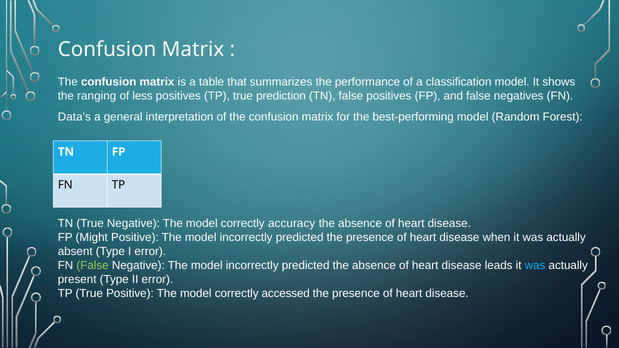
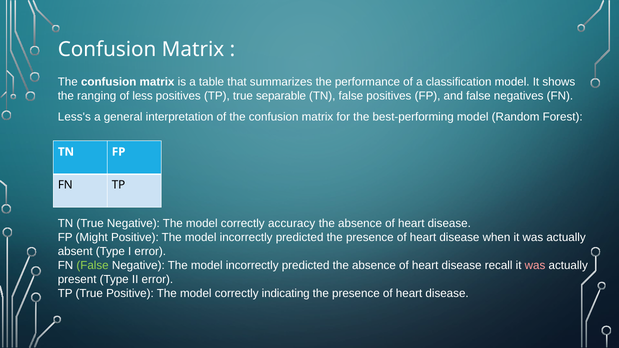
prediction: prediction -> separable (281, 96)
Data's: Data's -> Less's (74, 117)
leads: leads -> recall (499, 266)
was colour: light blue -> pink (535, 266)
accessed: accessed -> indicating (286, 293)
